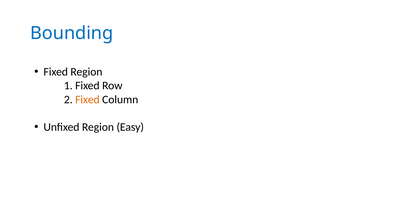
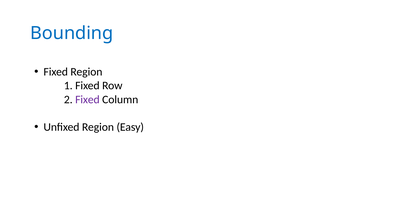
Fixed colour: orange -> purple (87, 100)
